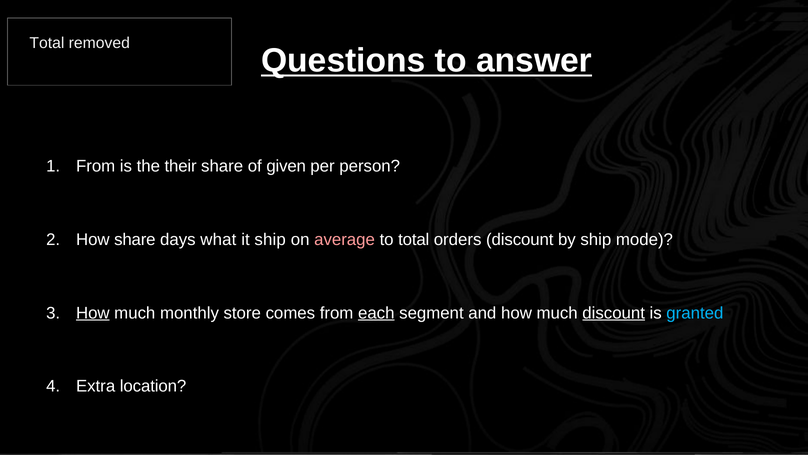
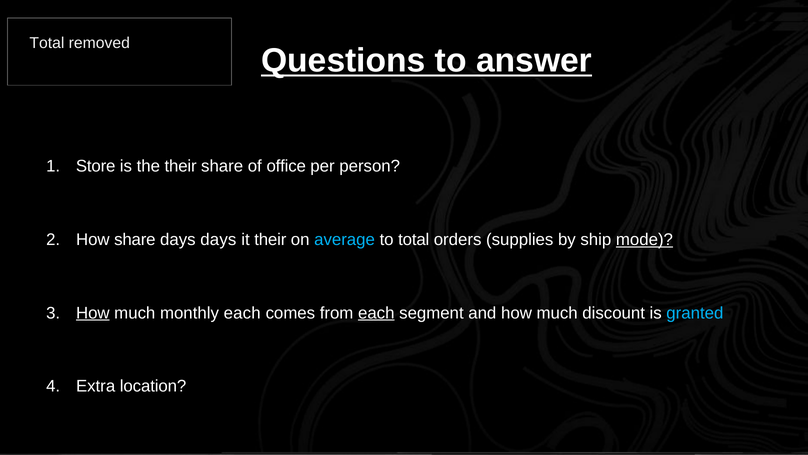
From: From -> Store (96, 166)
given: given -> office (286, 166)
days what: what -> days (218, 239)
it ship: ship -> their (270, 239)
average colour: pink -> light blue (345, 239)
orders discount: discount -> supplies (520, 239)
mode underline: none -> present (644, 239)
monthly store: store -> each (242, 313)
discount underline: present -> none (614, 313)
